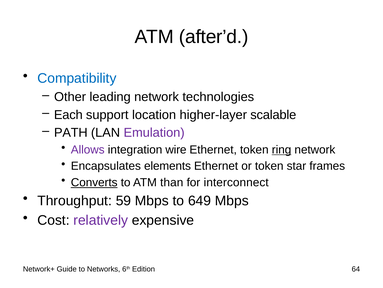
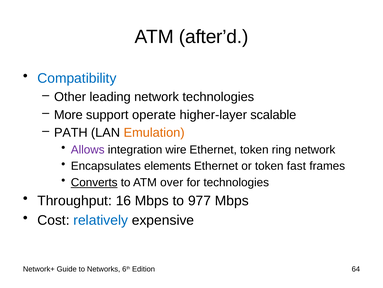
Each: Each -> More (68, 115)
location: location -> operate (154, 115)
Emulation colour: purple -> orange (154, 132)
ring underline: present -> none (282, 149)
star: star -> fast (296, 166)
than: than -> over (172, 182)
for interconnect: interconnect -> technologies (236, 182)
59: 59 -> 16 (123, 200)
649: 649 -> 977 (200, 200)
relatively colour: purple -> blue (101, 220)
